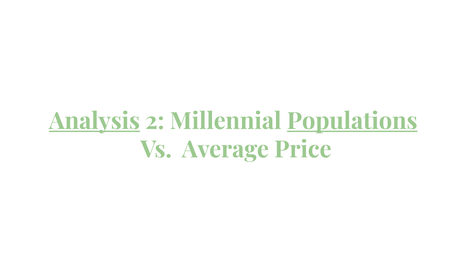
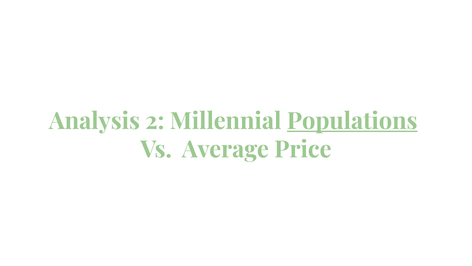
Analysis underline: present -> none (94, 121)
